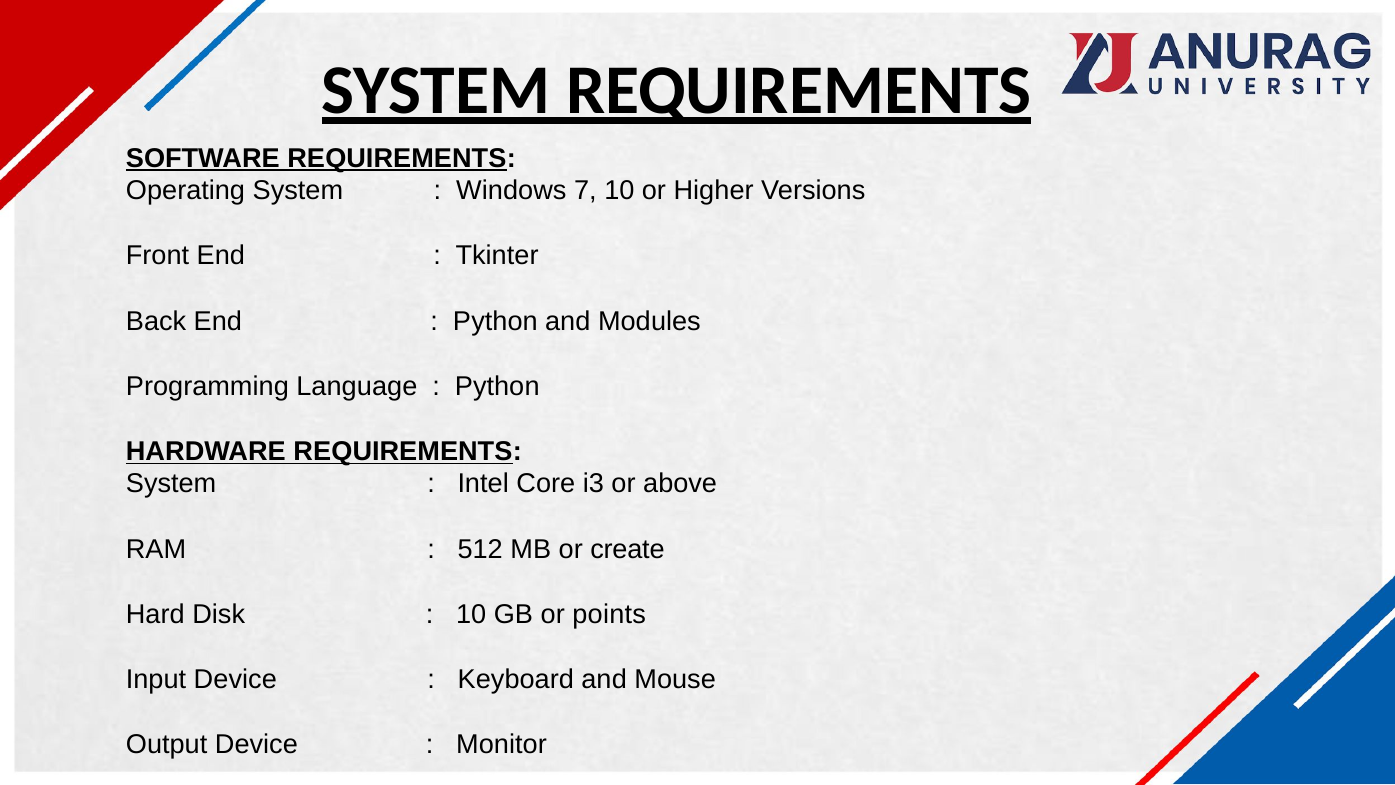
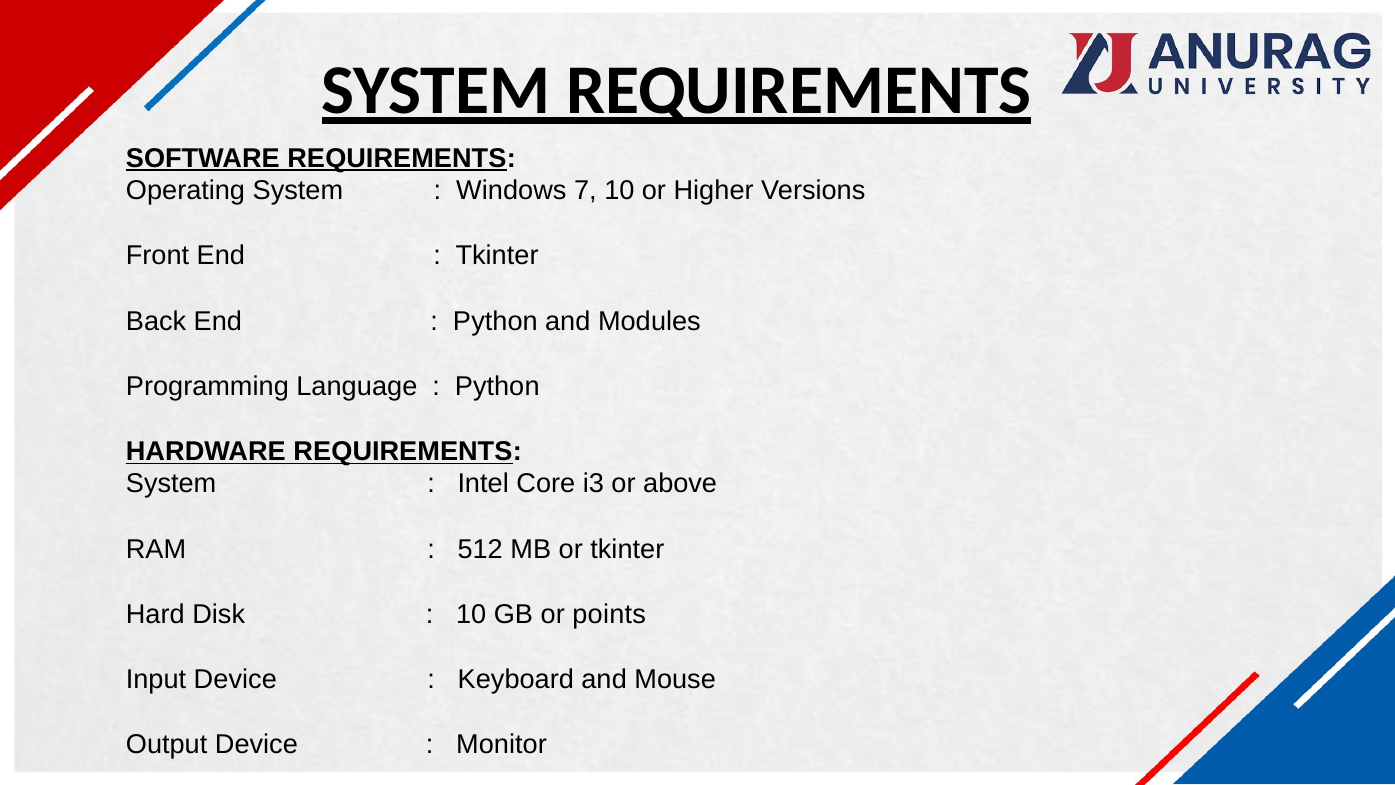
or create: create -> tkinter (627, 549)
